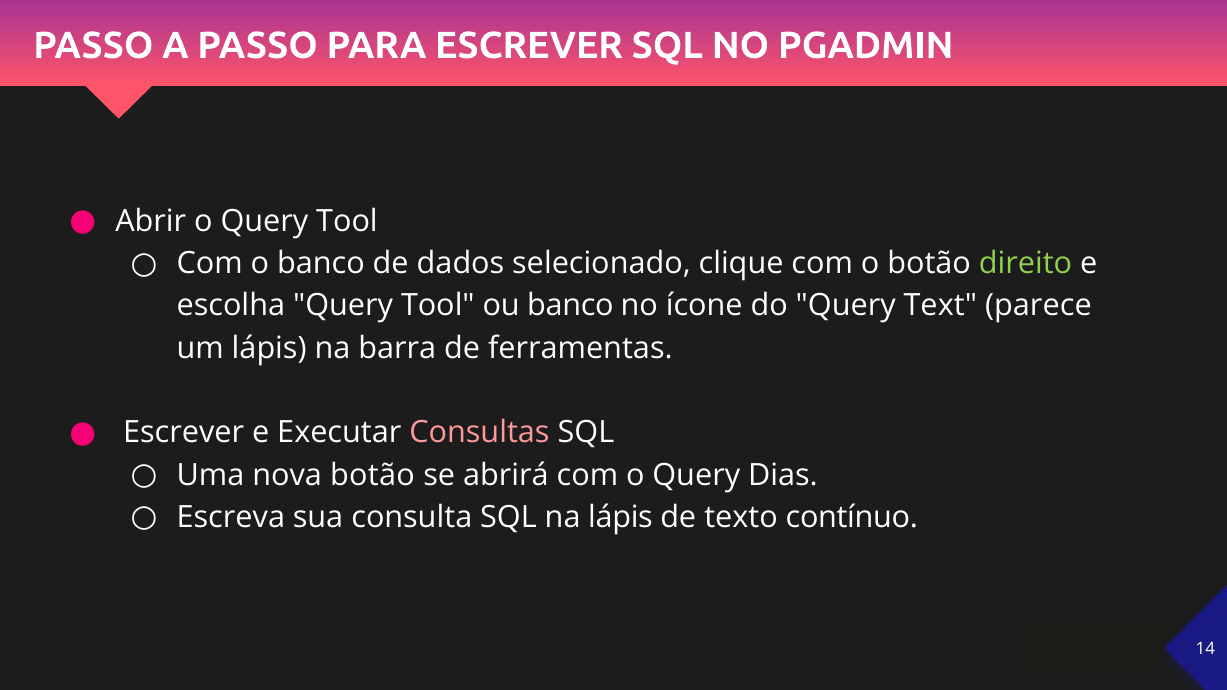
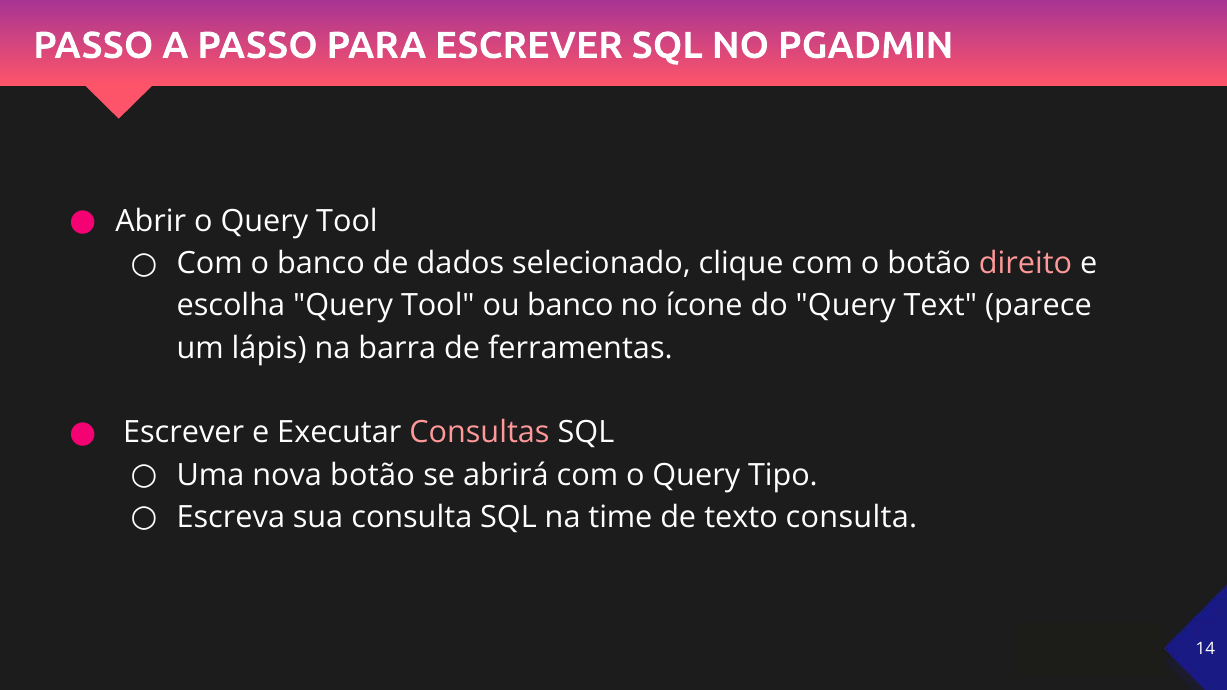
direito colour: light green -> pink (1026, 263)
Dias: Dias -> Tipo (783, 475)
na lápis: lápis -> time (620, 517)
texto contínuo: contínuo -> consulta (851, 517)
